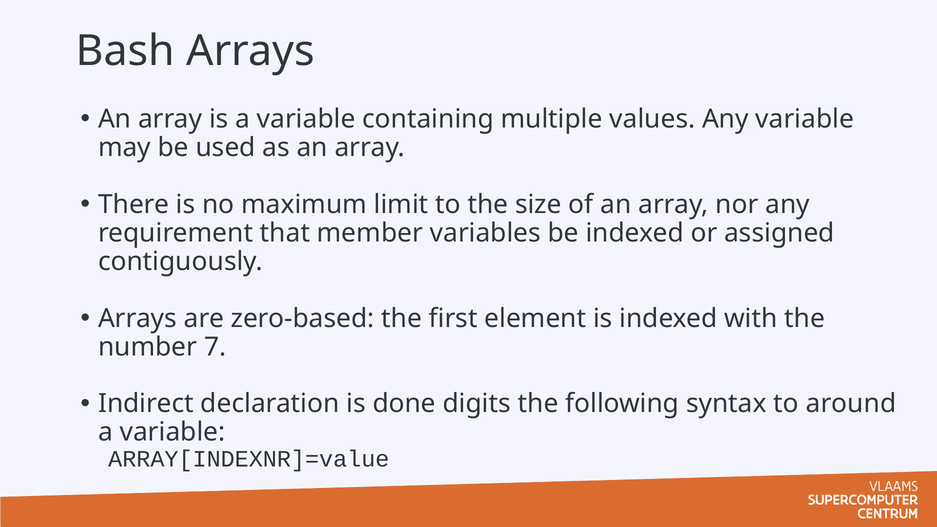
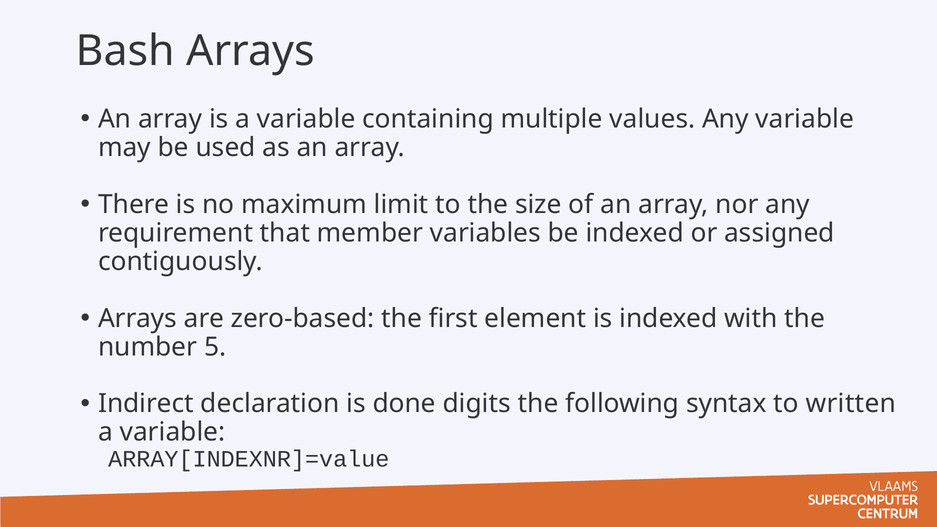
7: 7 -> 5 (215, 347)
around: around -> written (851, 404)
